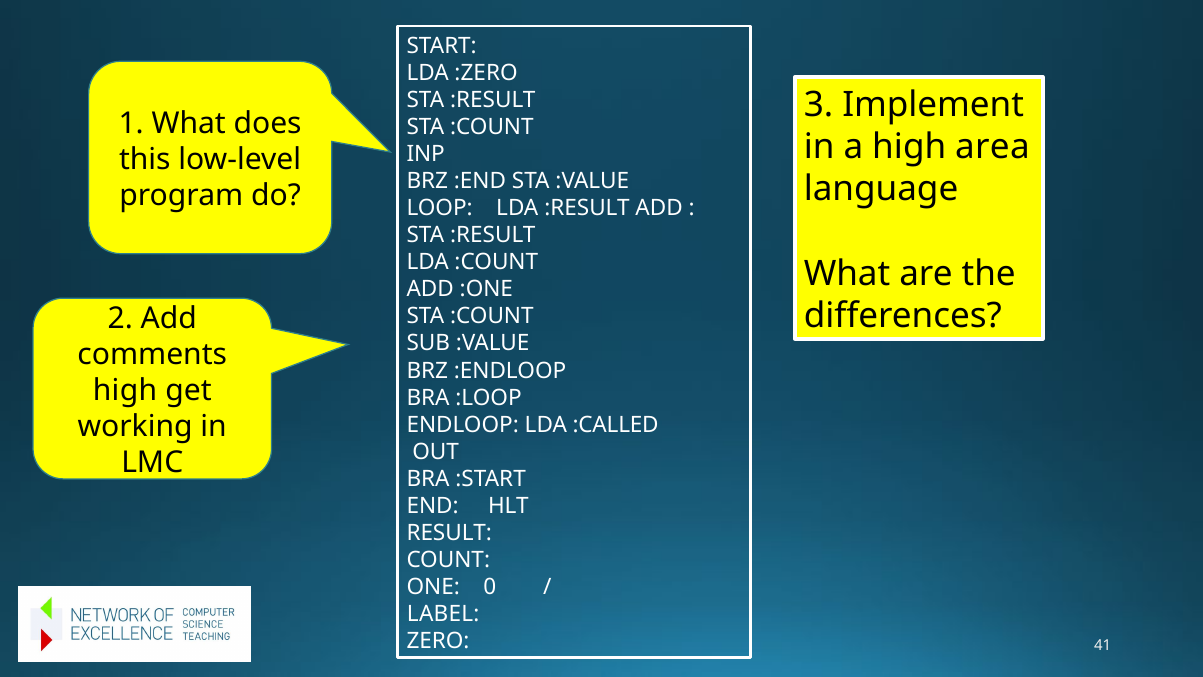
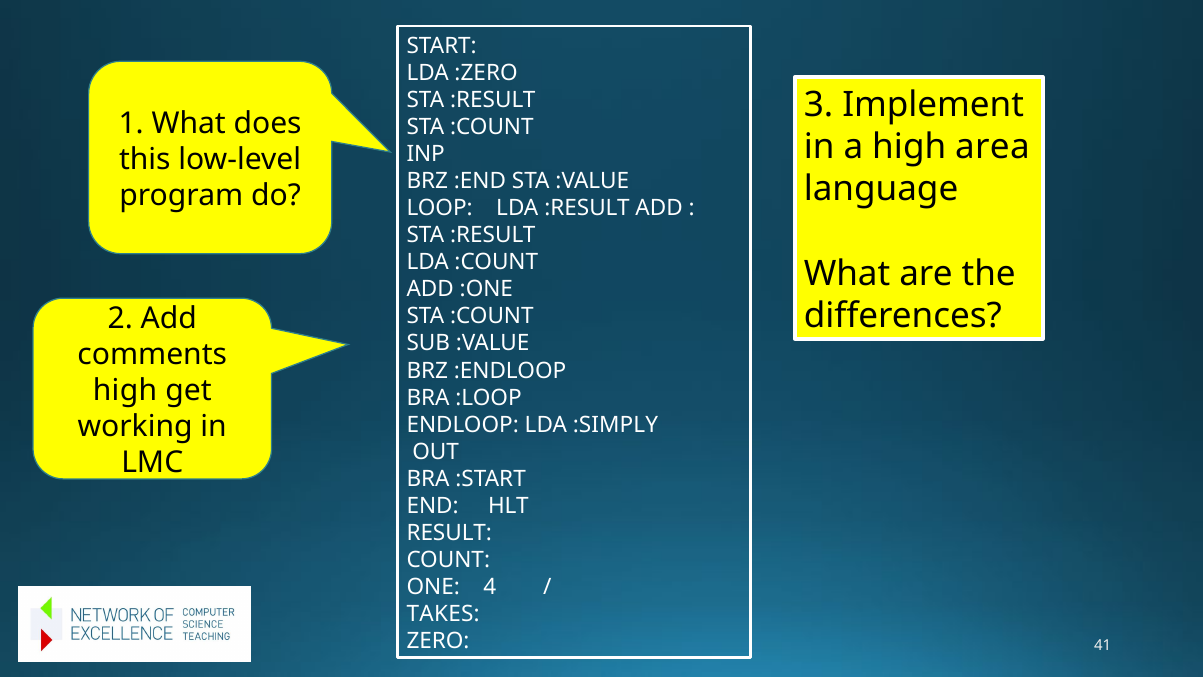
:CALLED: :CALLED -> :SIMPLY (615, 425)
0: 0 -> 4 (490, 587)
LABEL: LABEL -> TAKES (443, 614)
